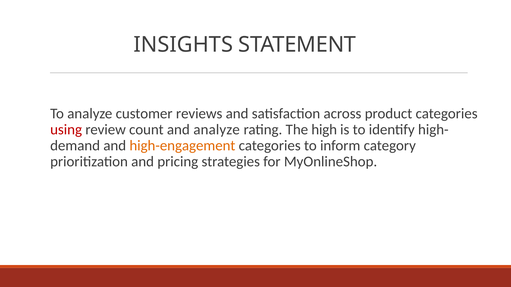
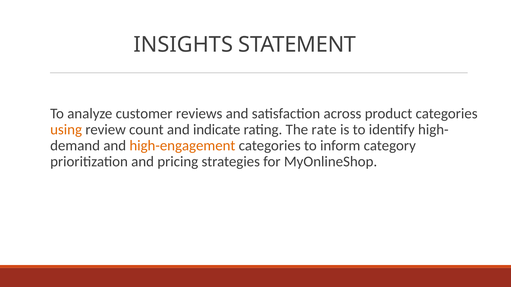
using colour: red -> orange (66, 130)
and analyze: analyze -> indicate (217, 130)
high: high -> rate (324, 130)
